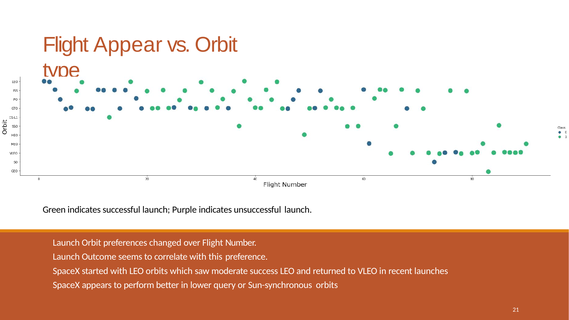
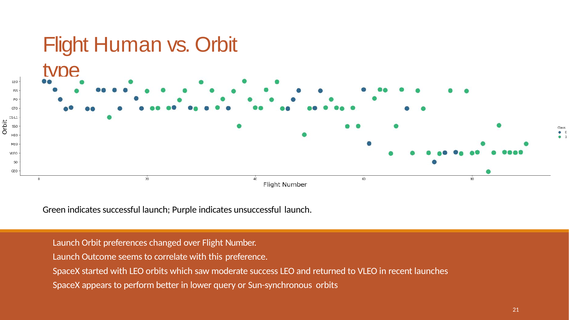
Appear: Appear -> Human (128, 45)
